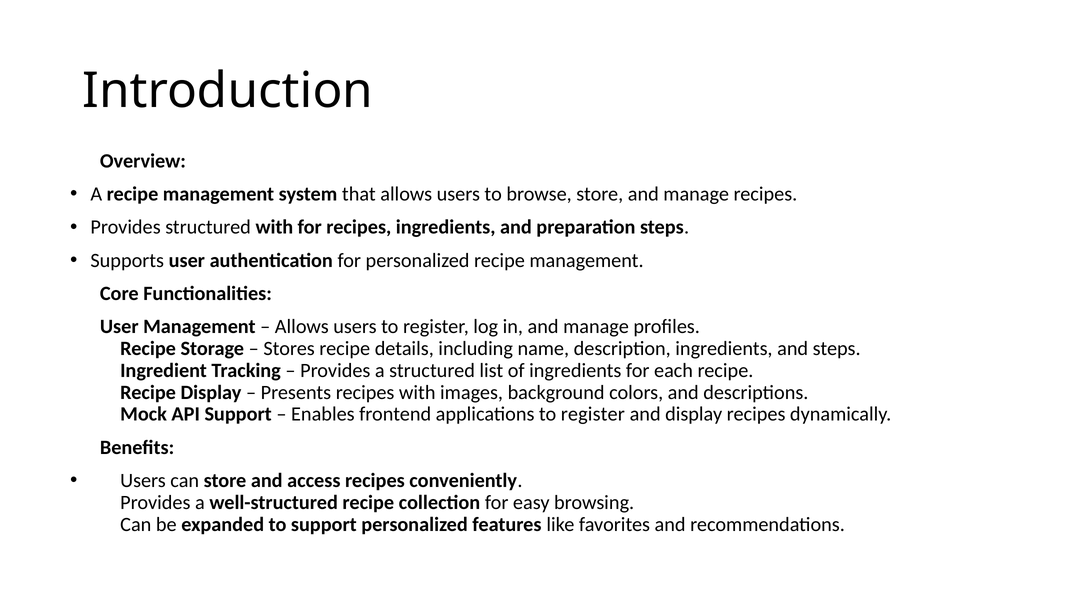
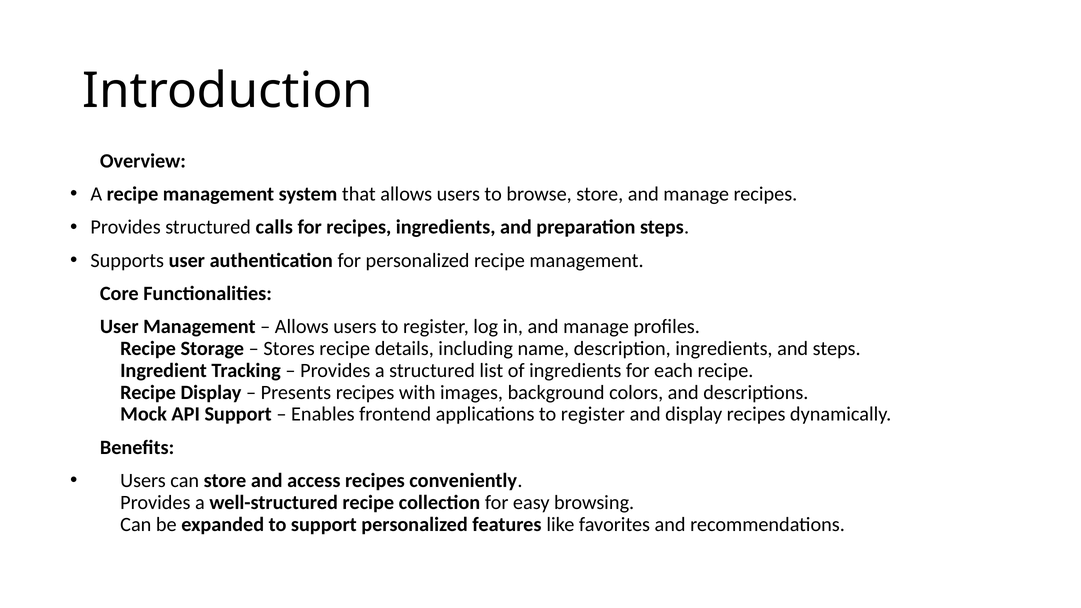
structured with: with -> calls (274, 227)
